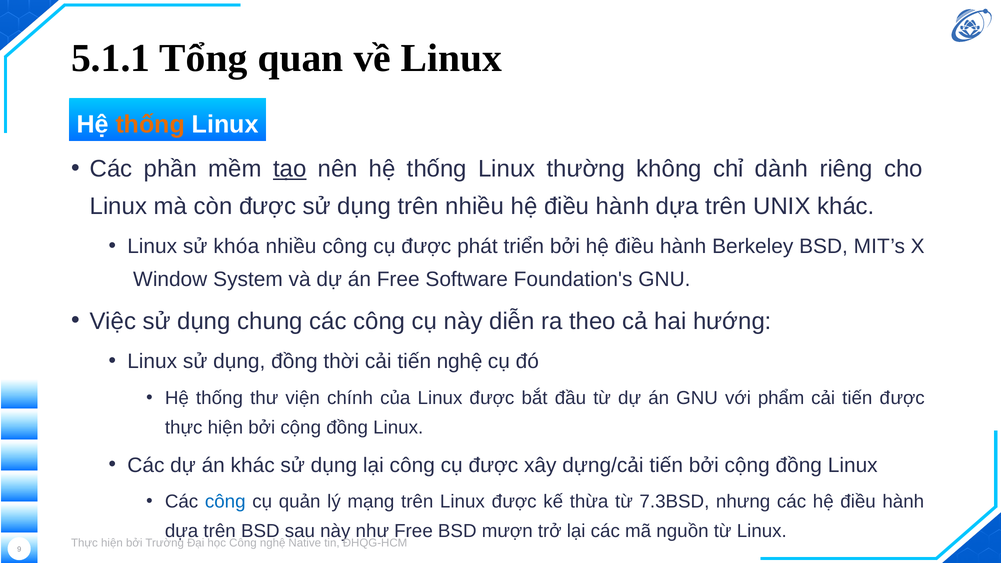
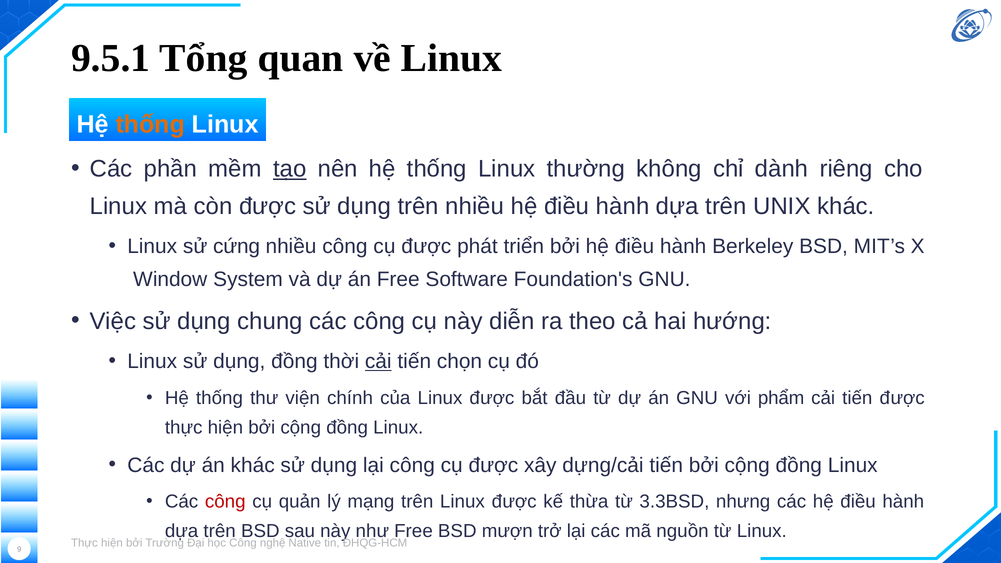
5.1.1: 5.1.1 -> 9.5.1 (111, 58)
khóa: khóa -> cứng (237, 247)
cải underline: none -> present (378, 362)
tiến nghệ: nghệ -> chọn (459, 362)
công colour: blue -> red (225, 502)
7.3BSD: 7.3BSD -> 3.3BSD (674, 502)
